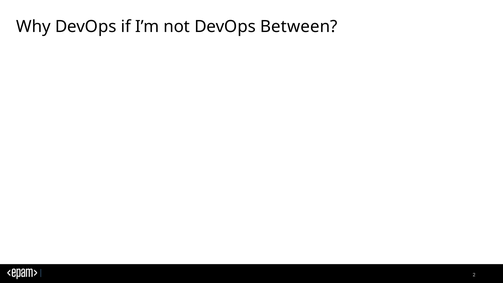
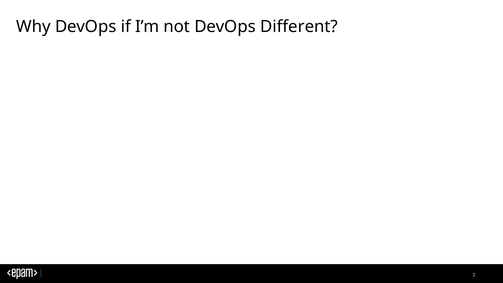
Between: Between -> Different (299, 26)
